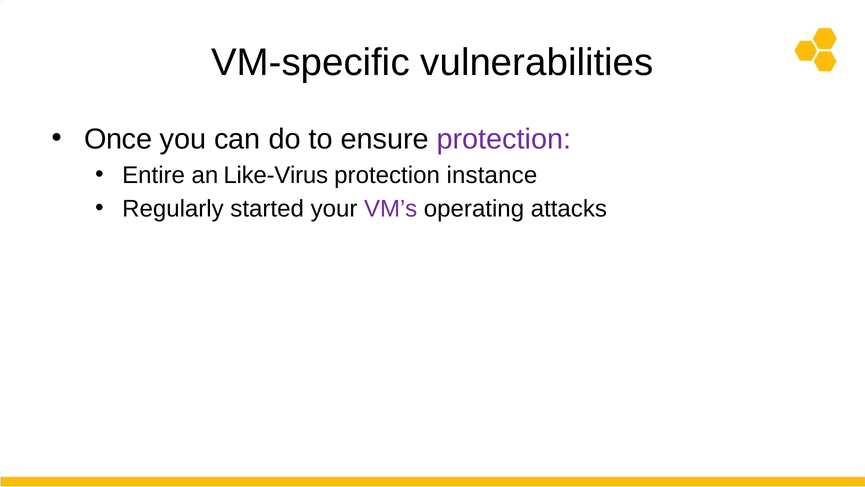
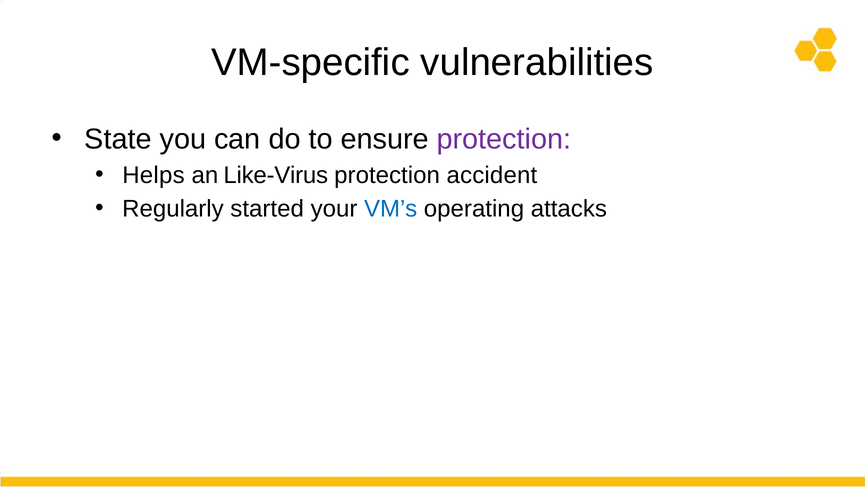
Once: Once -> State (118, 139)
Entire: Entire -> Helps (153, 175)
instance: instance -> accident (492, 175)
VM’s colour: purple -> blue (391, 209)
